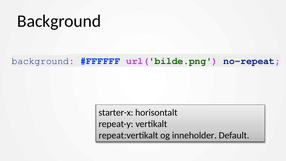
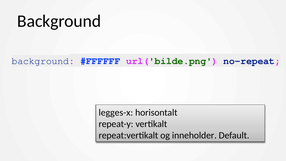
starter-x: starter-x -> legges-x (116, 112)
